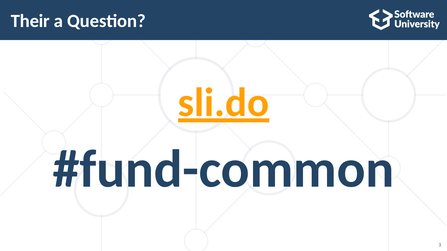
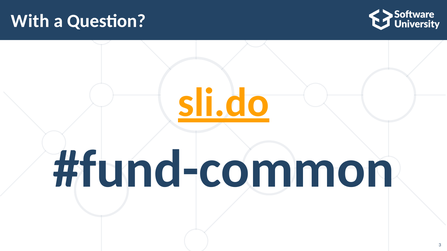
Their: Their -> With (30, 21)
